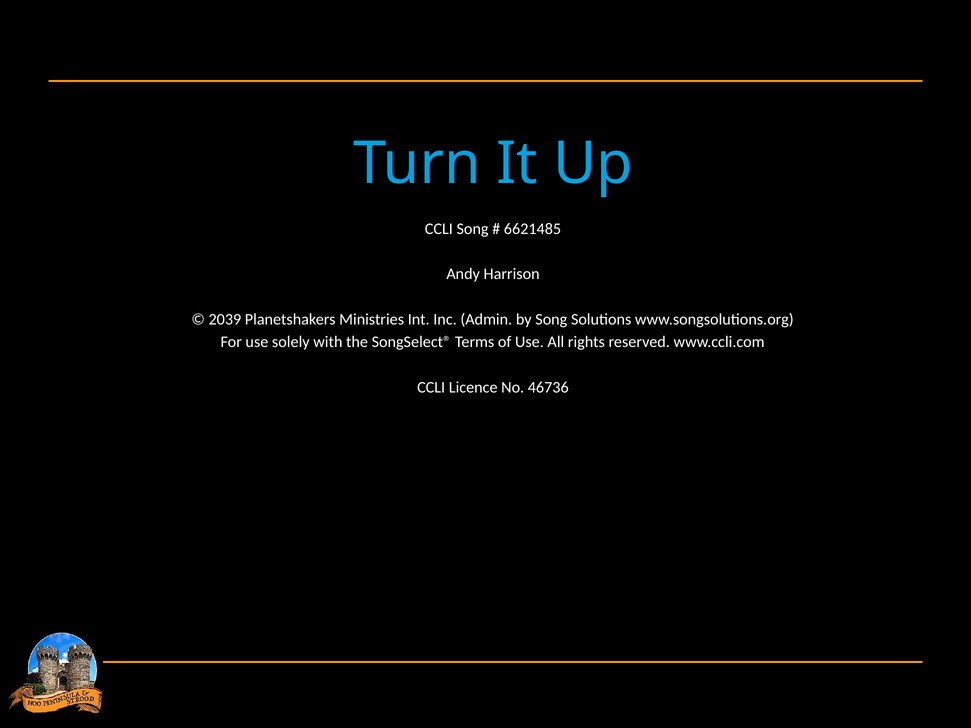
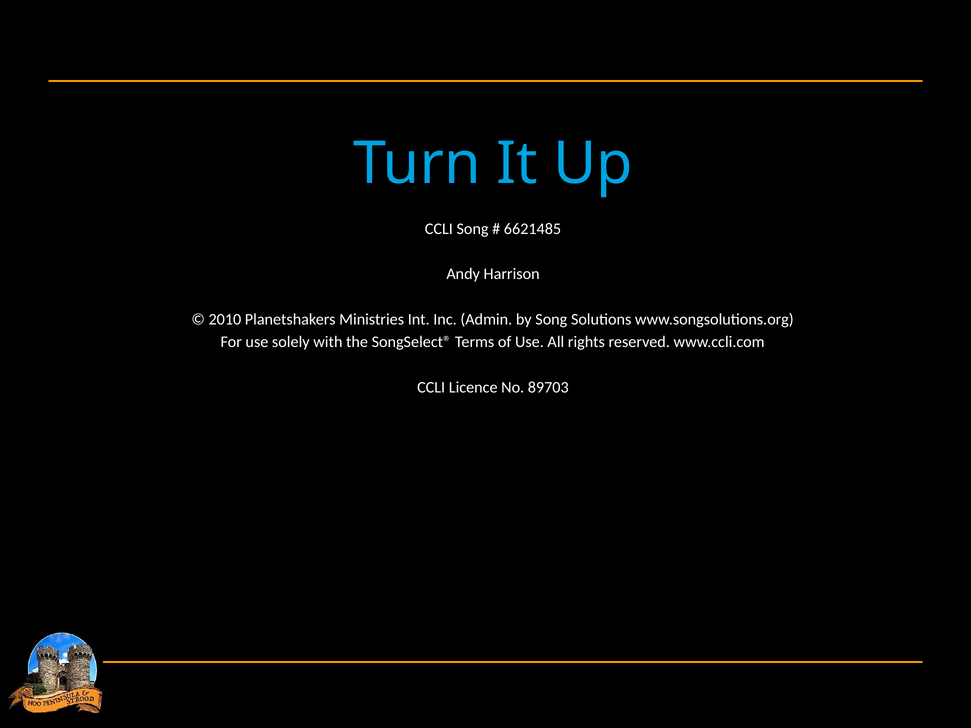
2039: 2039 -> 2010 (225, 319)
46736: 46736 -> 89703 (548, 387)
